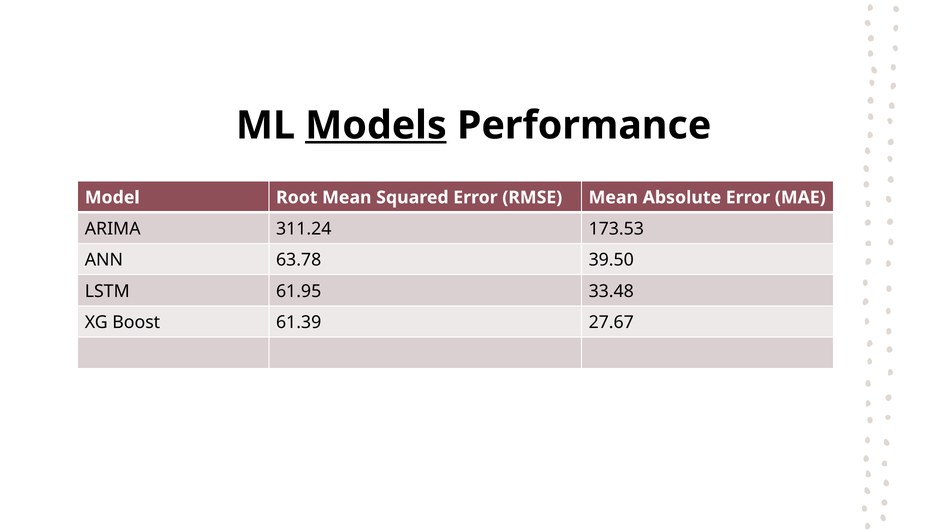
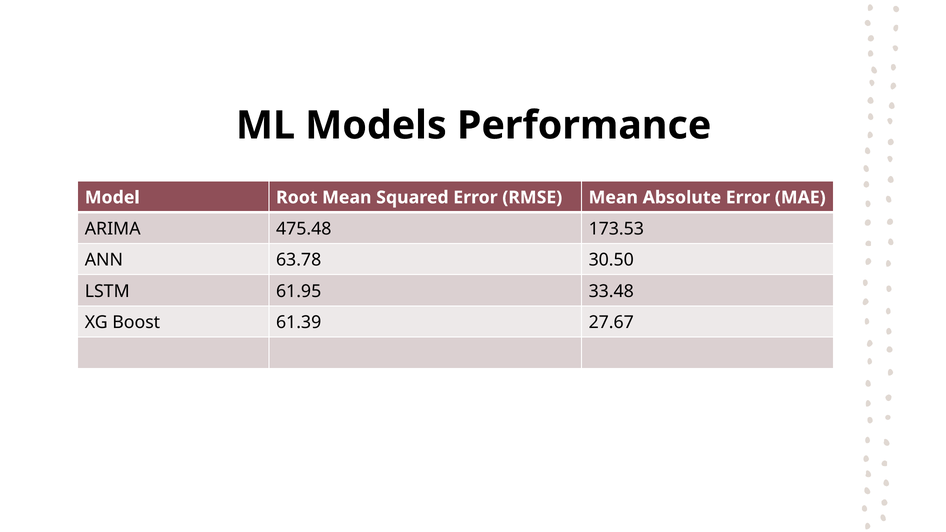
Models underline: present -> none (376, 126)
311.24: 311.24 -> 475.48 (304, 229)
39.50: 39.50 -> 30.50 (611, 260)
